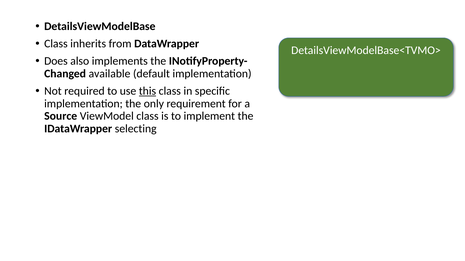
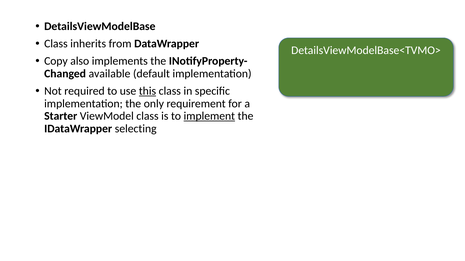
Does: Does -> Copy (56, 61)
Source: Source -> Starter (61, 116)
implement underline: none -> present (209, 116)
